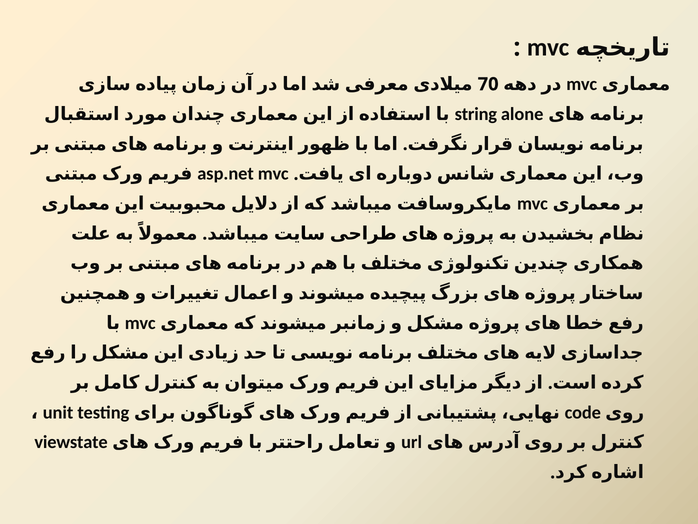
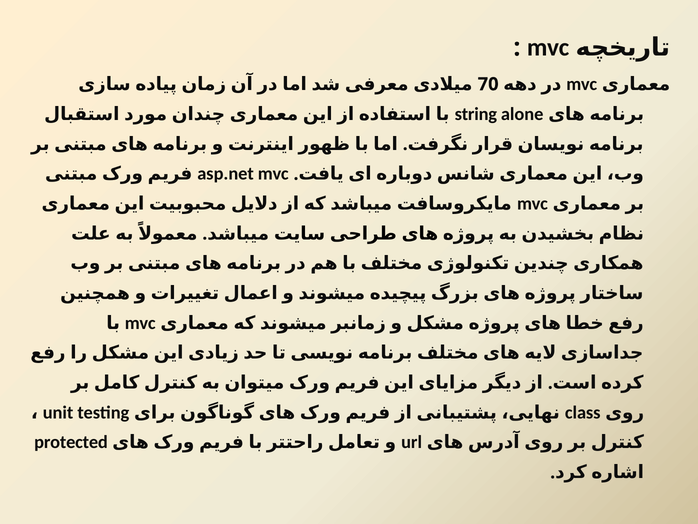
code: code -> class (583, 412)
viewstate: viewstate -> protected (71, 442)
